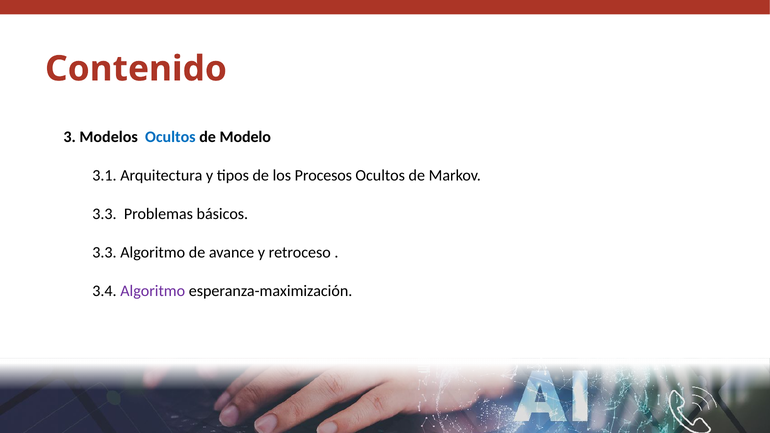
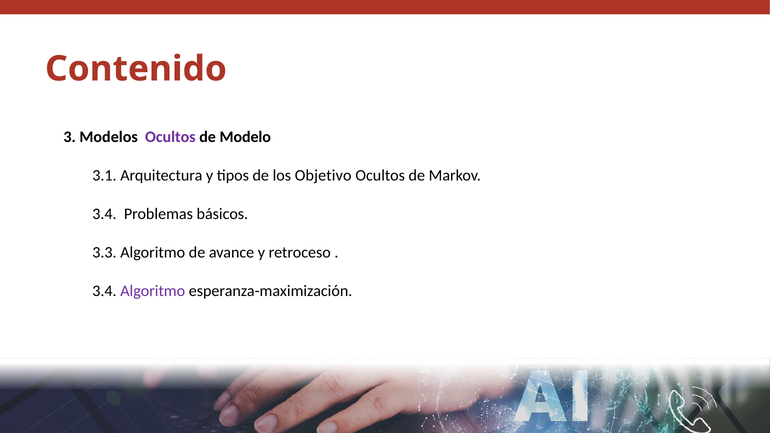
Ocultos colour: blue -> purple (170, 137)
Procesos: Procesos -> Objetivo (323, 176)
3.3: 3.3 -> 3.4 (104, 214)
